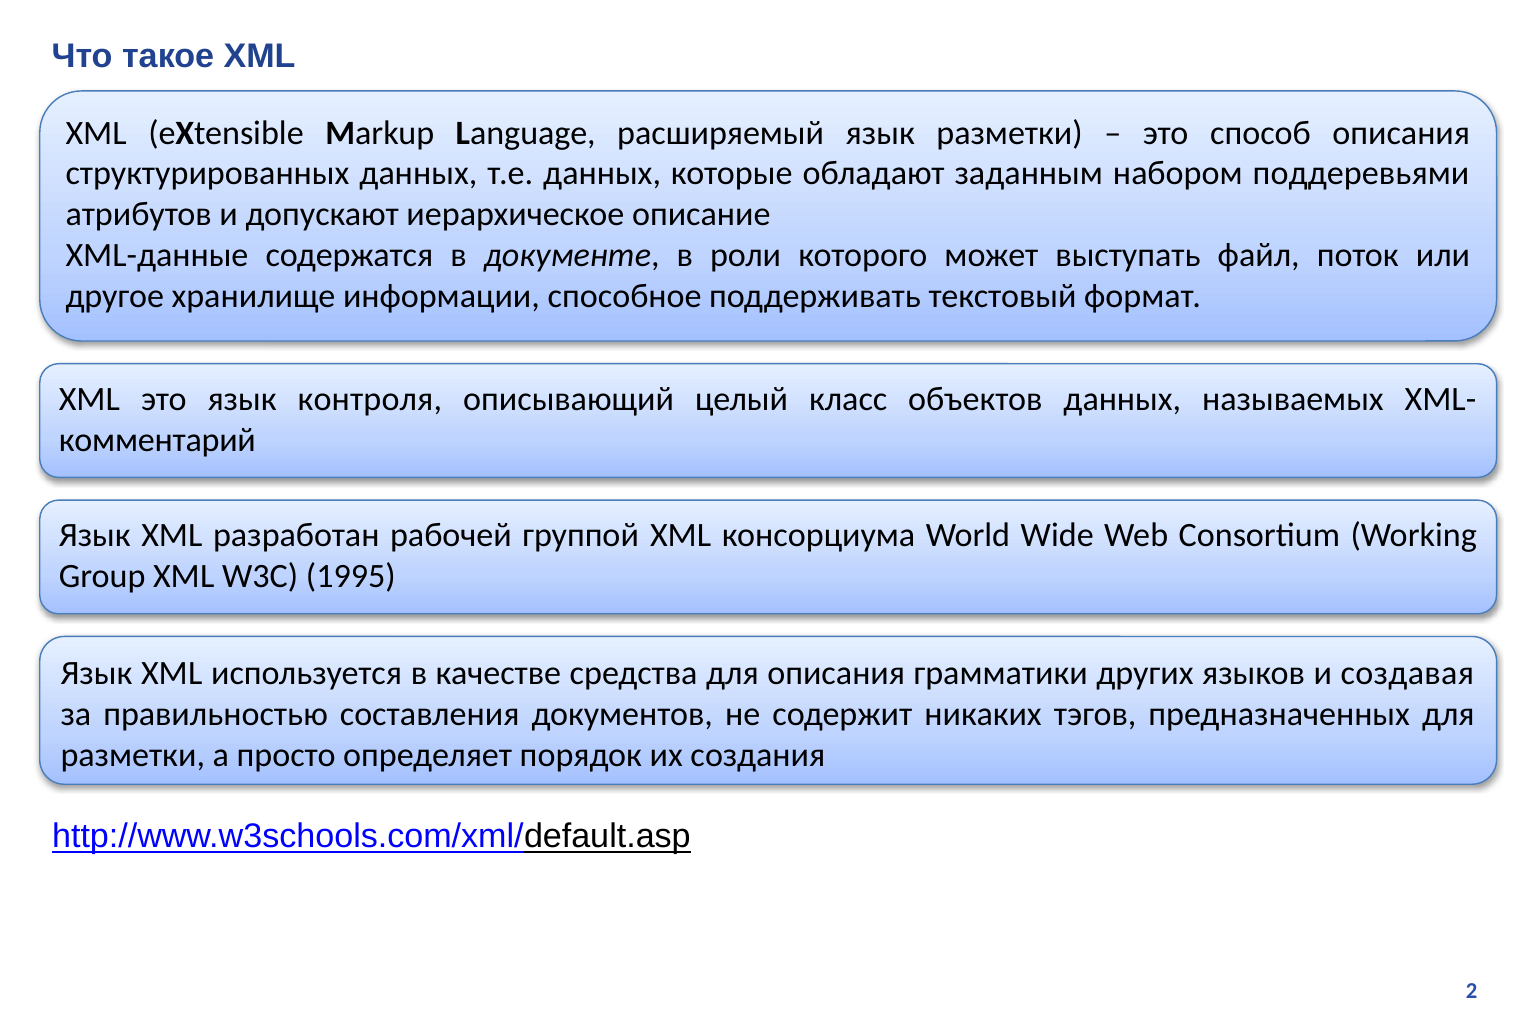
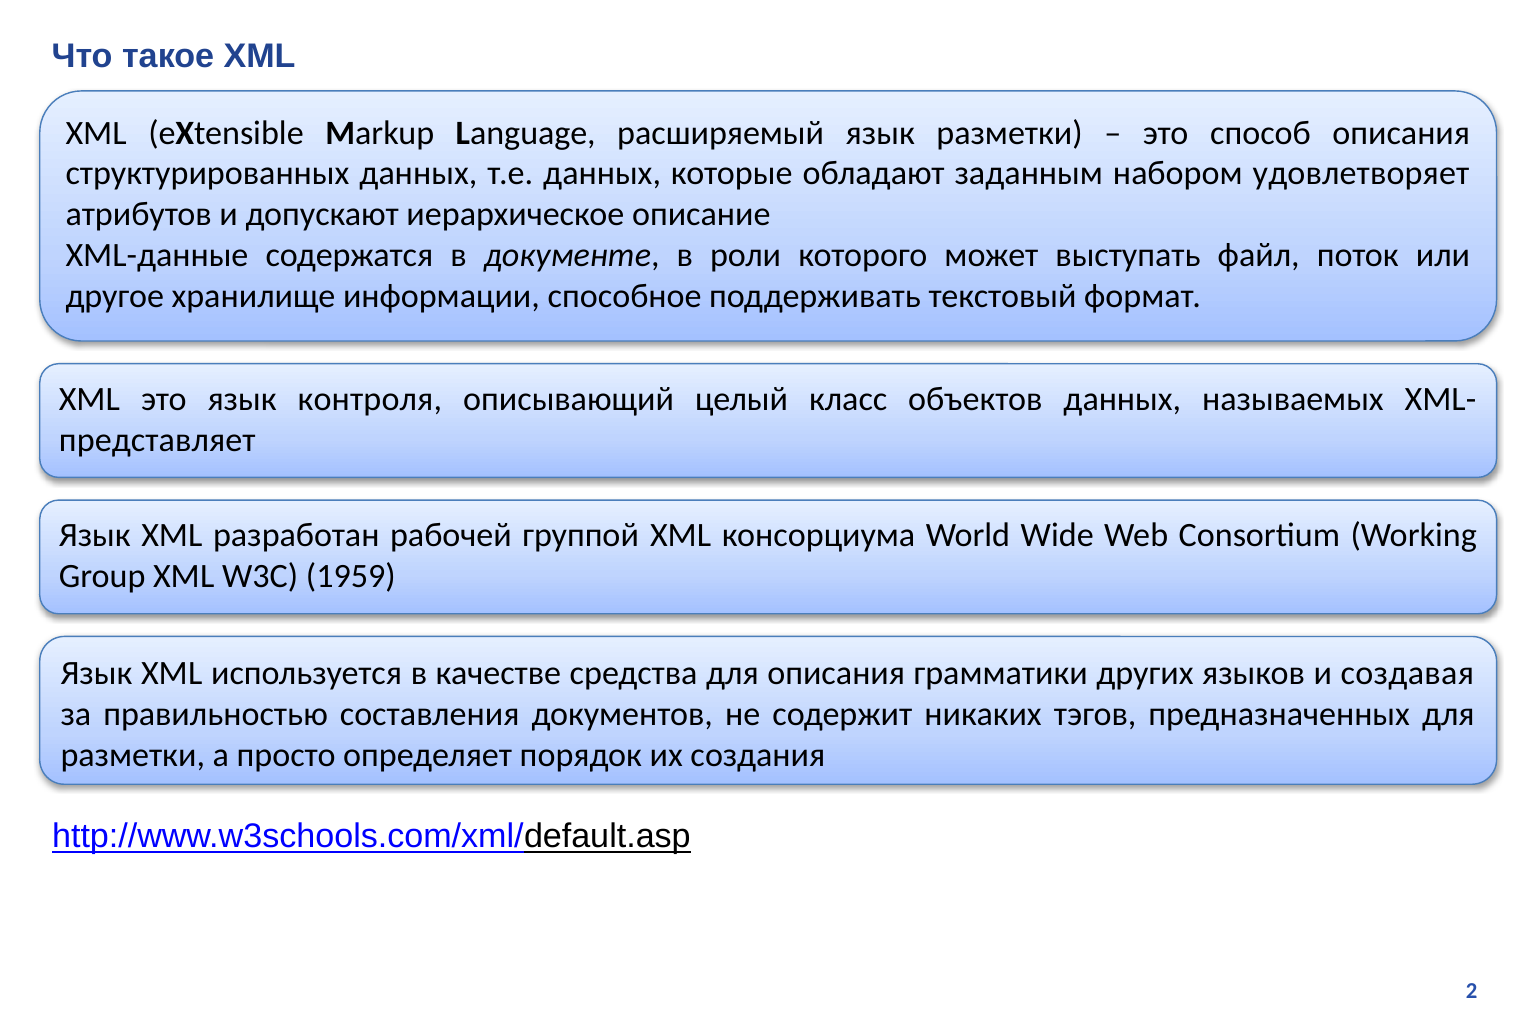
поддеревьями: поддеревьями -> удовлетворяет (1361, 174)
комментарий: комментарий -> представляет (157, 440)
1995: 1995 -> 1959 (351, 576)
